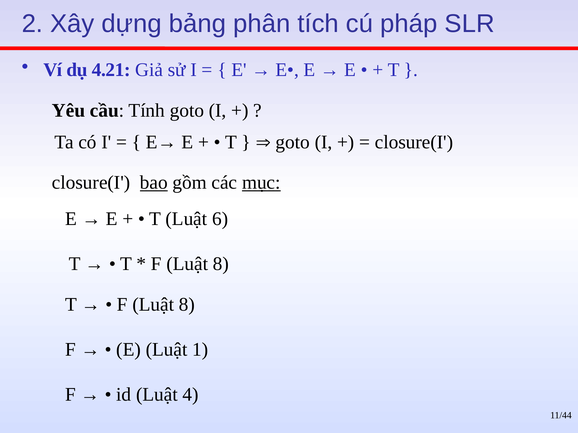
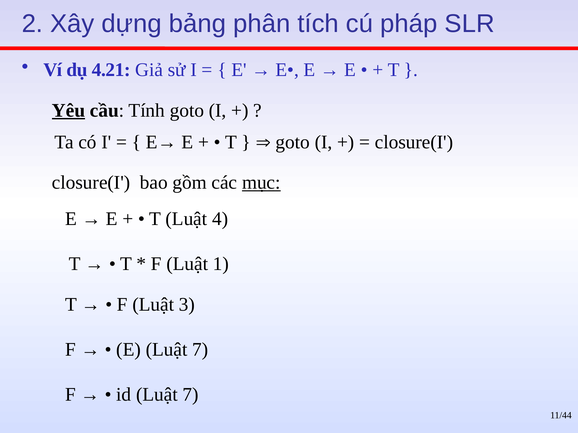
Yêu underline: none -> present (69, 111)
bao underline: present -> none (154, 183)
6: 6 -> 4 (220, 219)
8: 8 -> 1 (221, 264)
8: 8 -> 3 (187, 305)
E Luật 1: 1 -> 7 (200, 350)
id Luật 4: 4 -> 7 (191, 395)
